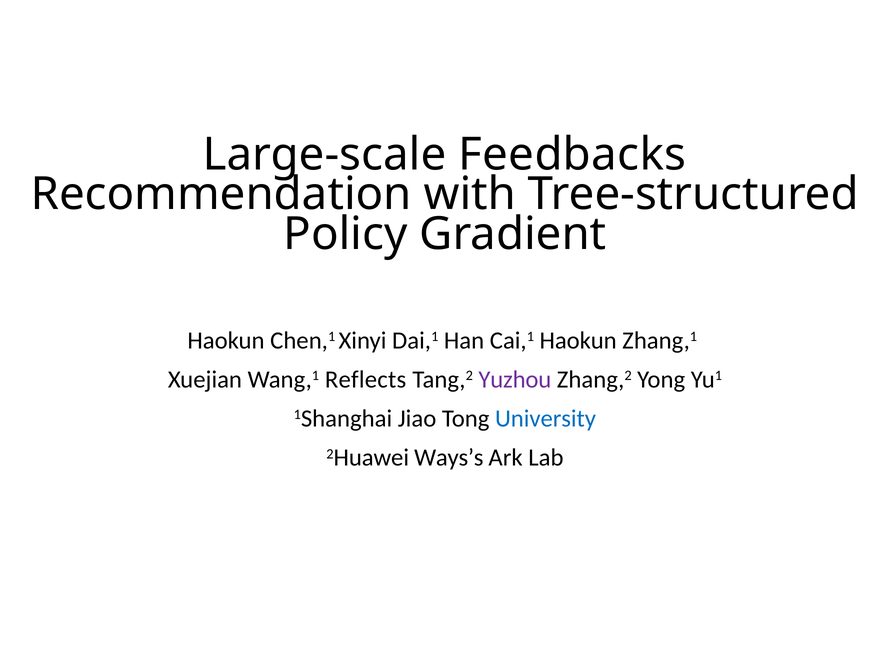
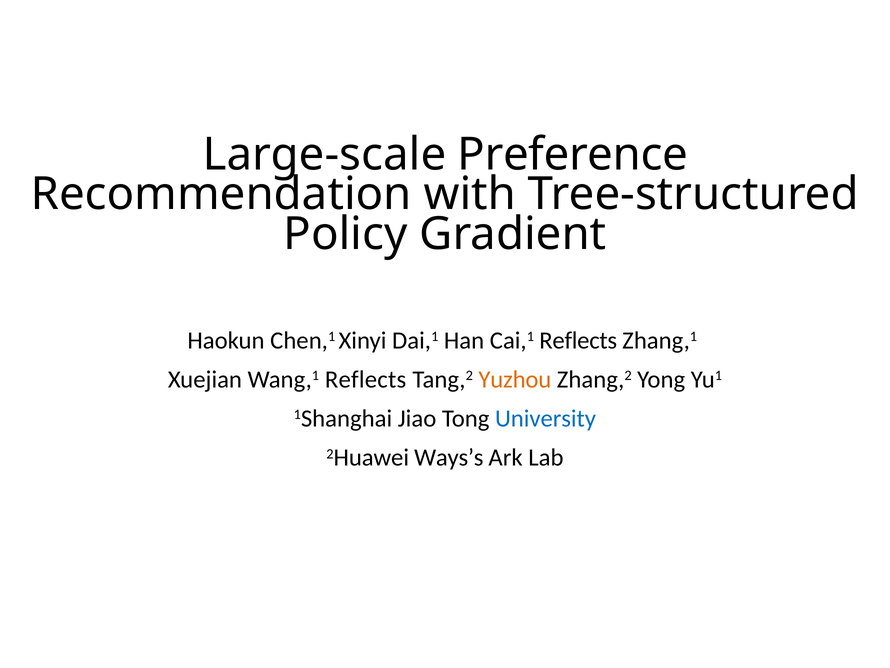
Feedbacks: Feedbacks -> Preference (573, 155)
Cai,1 Haokun: Haokun -> Reflects (578, 340)
Yuzhou colour: purple -> orange (515, 379)
